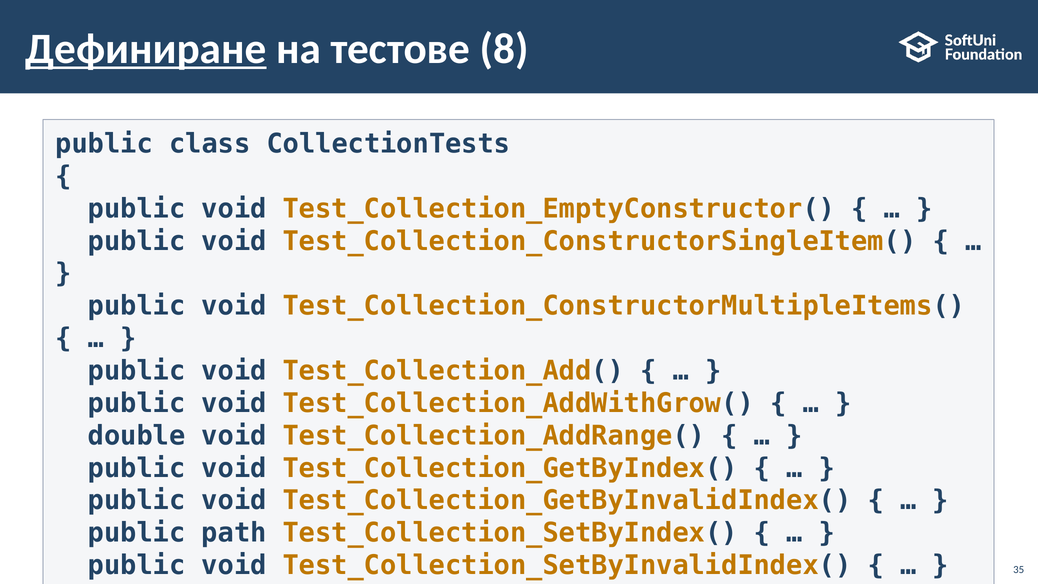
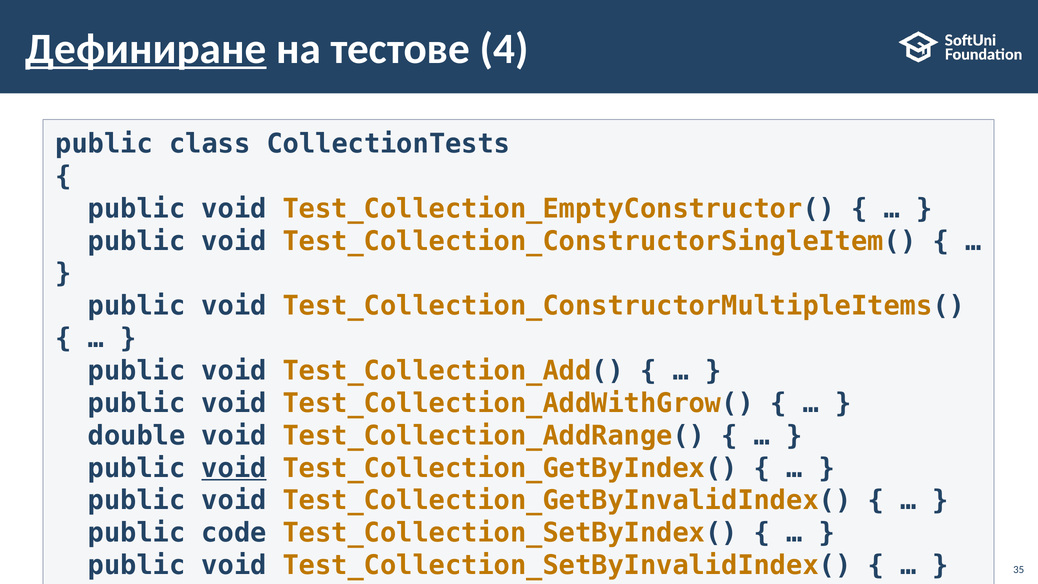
8: 8 -> 4 (504, 49)
void underline: none -> present (234, 468)
path: path -> code (234, 533)
